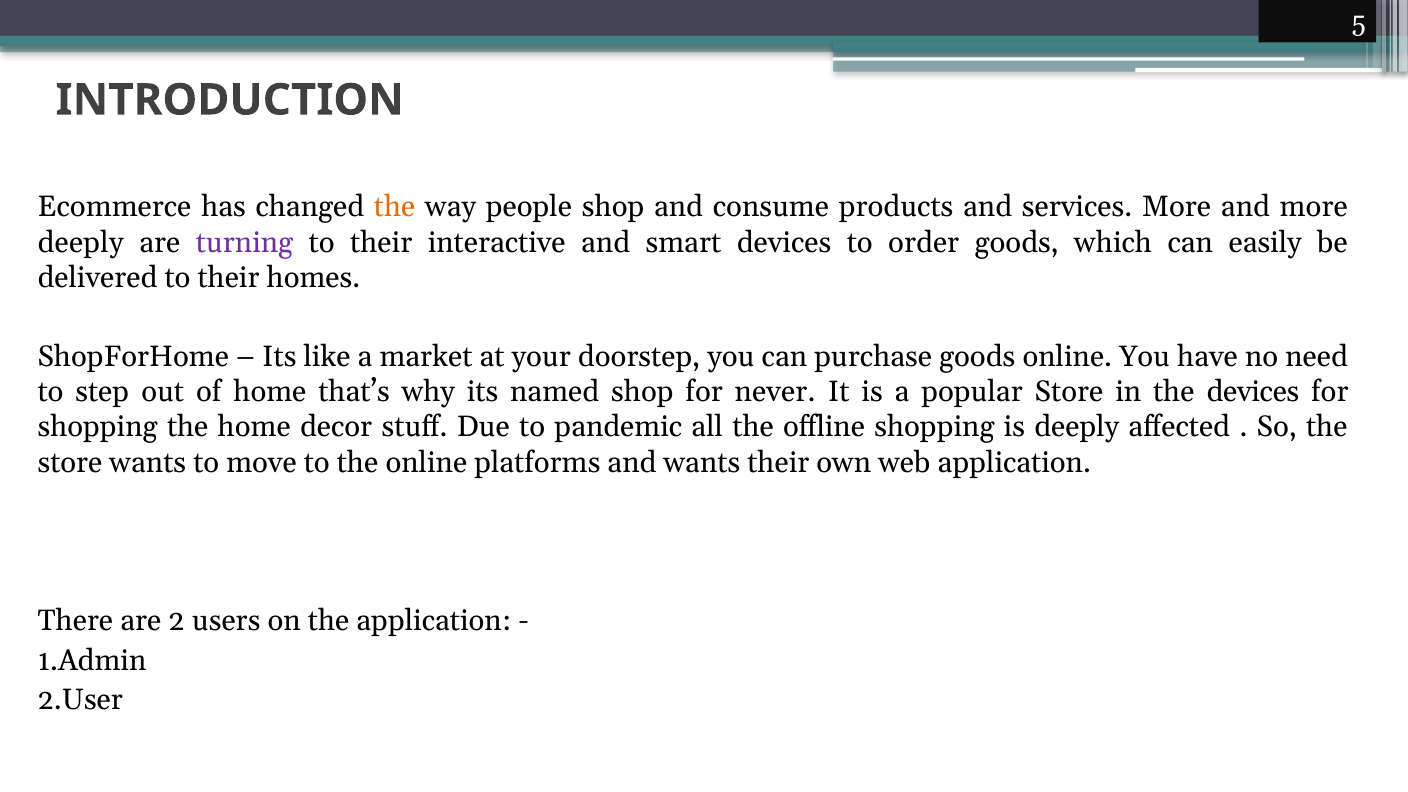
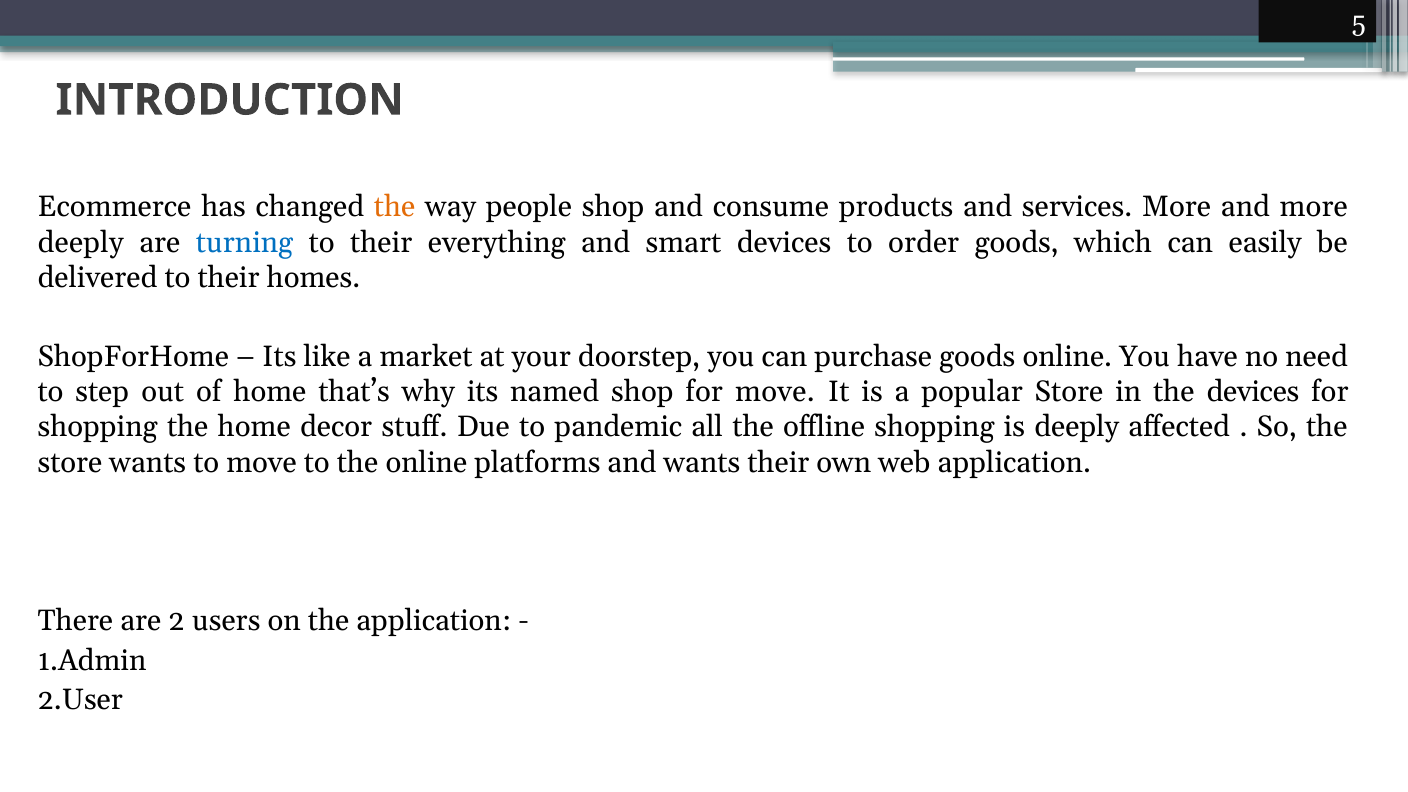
turning colour: purple -> blue (244, 242)
interactive: interactive -> everything (497, 242)
for never: never -> move (775, 392)
